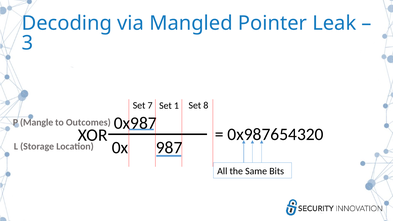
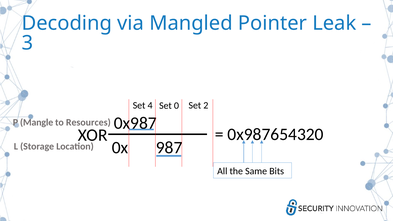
7: 7 -> 4 (150, 105)
1: 1 -> 0 (176, 106)
8: 8 -> 2 (206, 105)
Outcomes: Outcomes -> Resources (88, 122)
